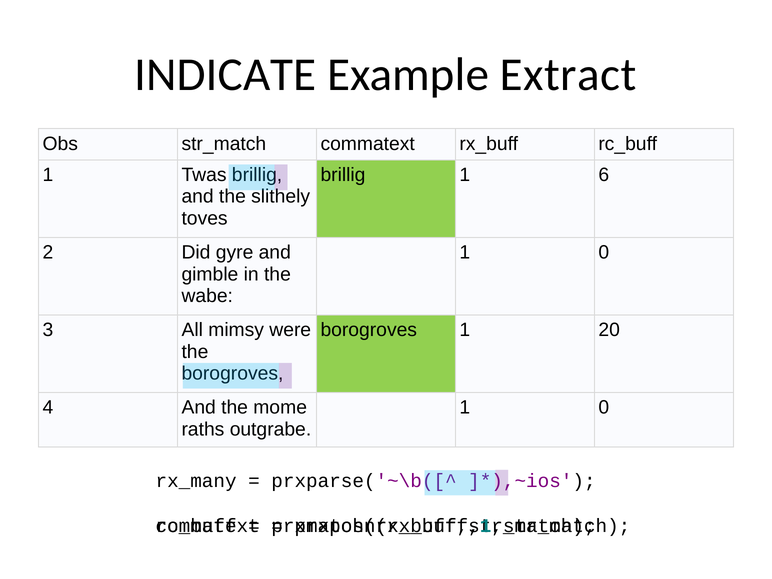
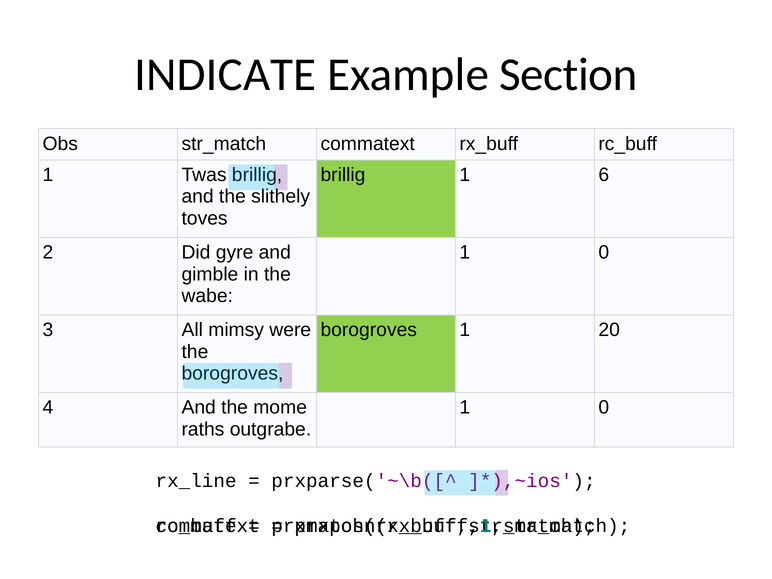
Extract: Extract -> Section (568, 75)
rx_many: rx_many -> rx_line (196, 481)
